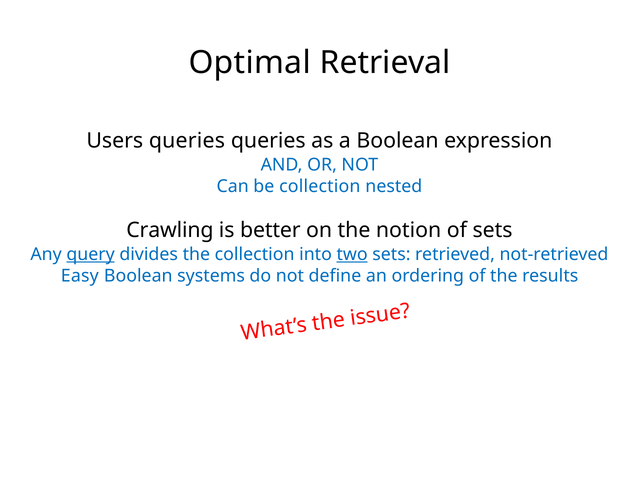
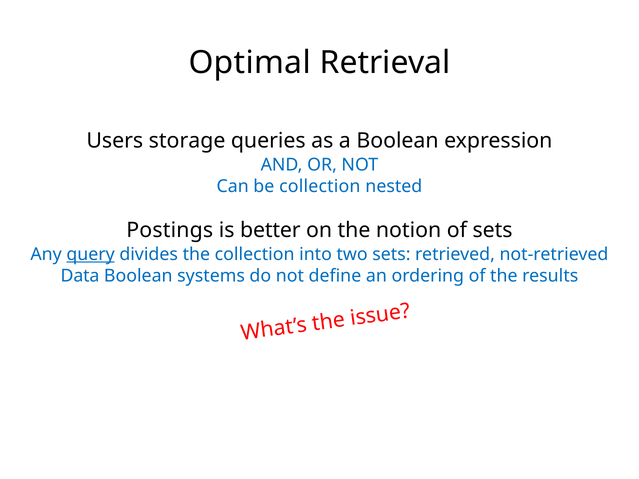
Users queries: queries -> storage (187, 141)
Crawling: Crawling -> Postings (170, 230)
two underline: present -> none (352, 255)
Easy: Easy -> Data (80, 276)
